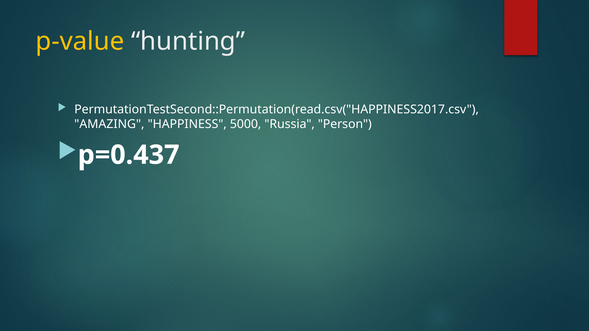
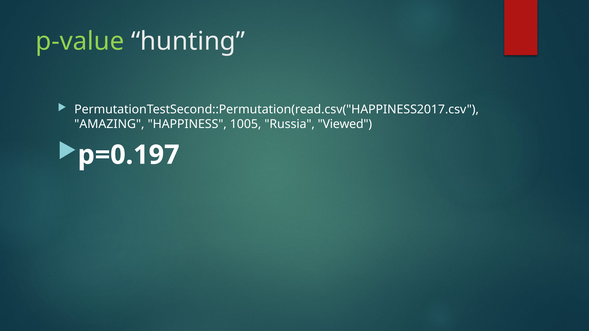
p-value colour: yellow -> light green (80, 41)
5000: 5000 -> 1005 (246, 124)
Person: Person -> Viewed (345, 124)
p=0.437: p=0.437 -> p=0.197 (129, 155)
